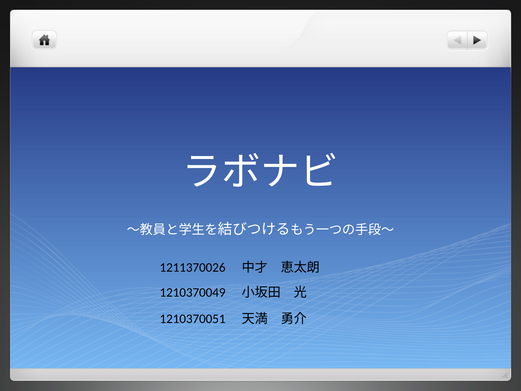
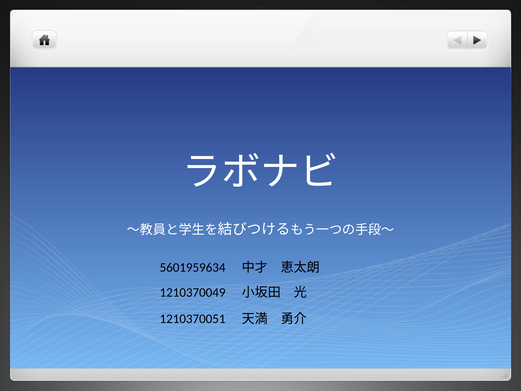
1211370026: 1211370026 -> 5601959634 (193, 267)
